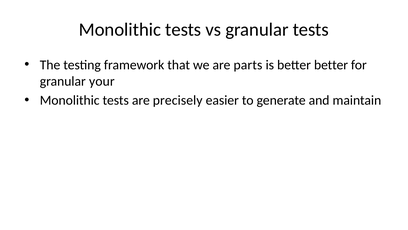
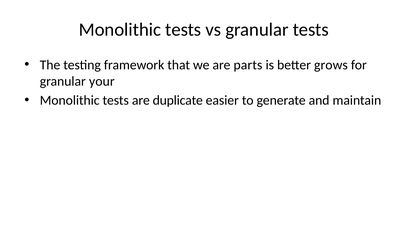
better better: better -> grows (331, 65)
precisely: precisely -> duplicate (178, 100)
